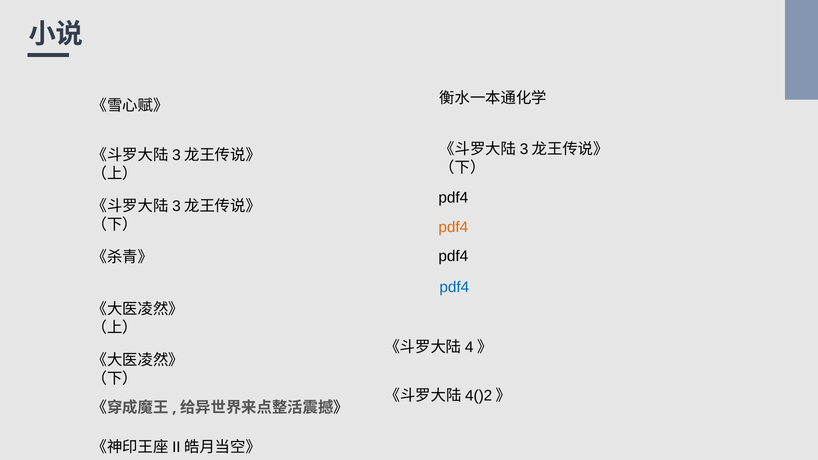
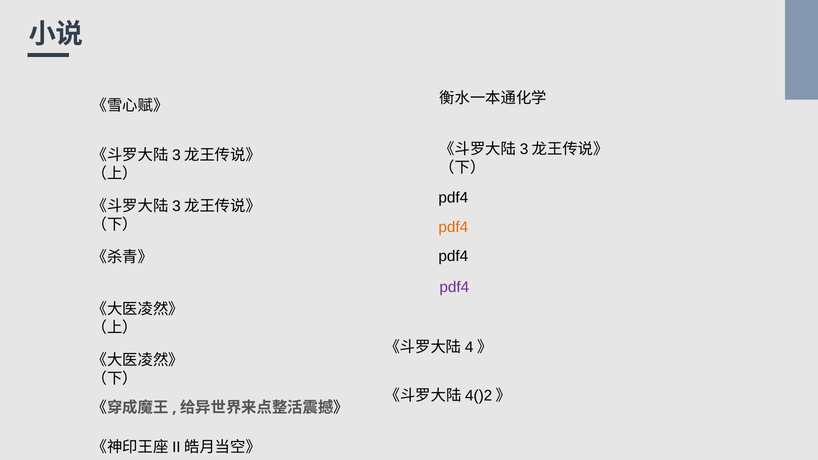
pdf4 colour: blue -> purple (454, 287)
